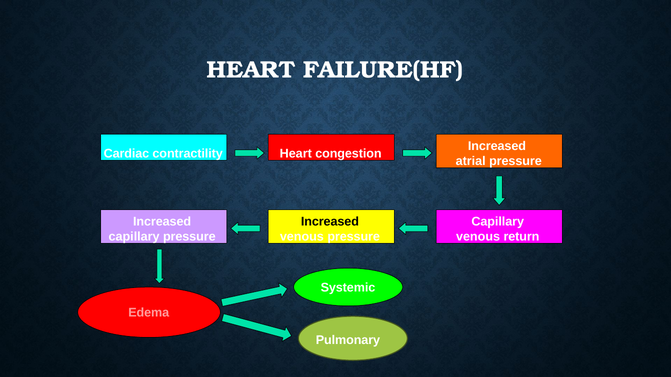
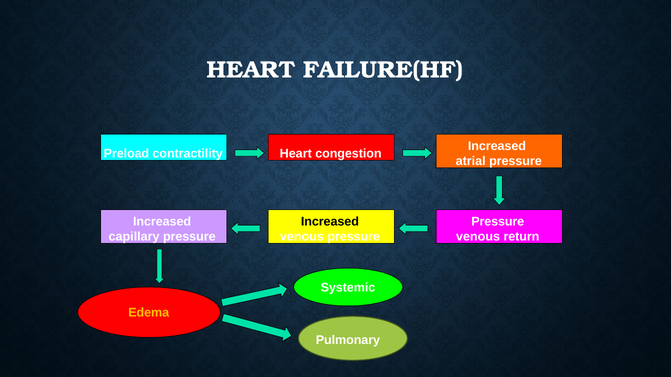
Cardiac: Cardiac -> Preload (126, 154)
Capillary: Capillary -> Pressure (498, 222)
Edema colour: pink -> yellow (149, 313)
